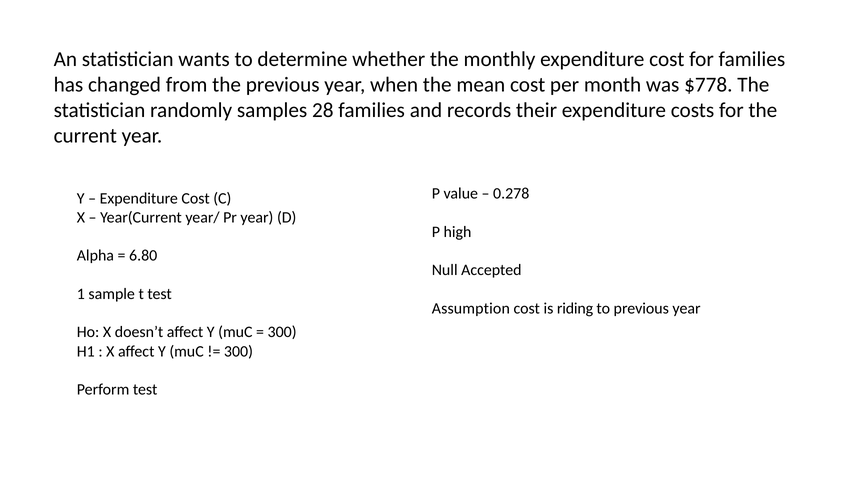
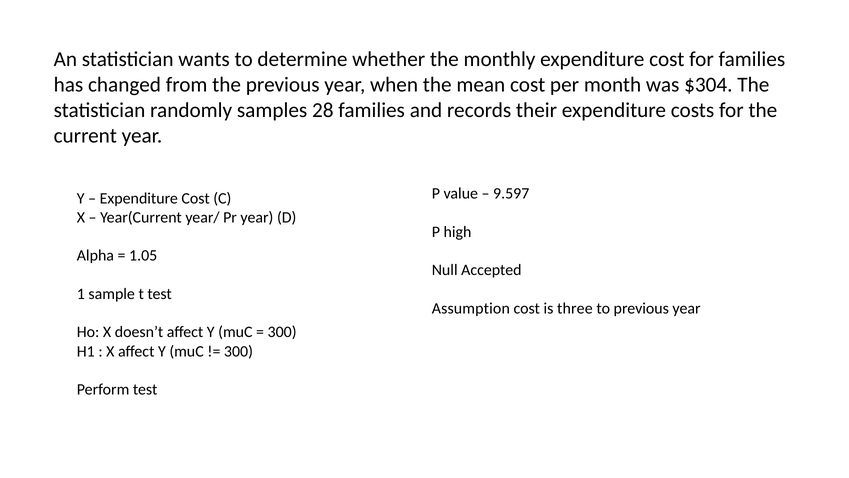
$778: $778 -> $304 (708, 85)
0.278: 0.278 -> 9.597 (511, 193)
6.80: 6.80 -> 1.05 (143, 255)
riding: riding -> three (575, 308)
